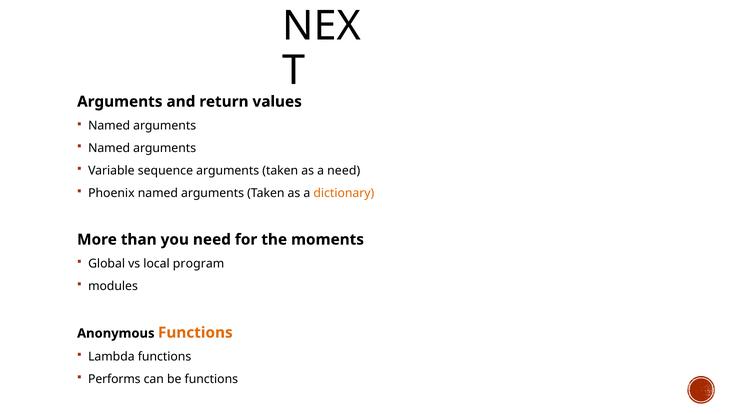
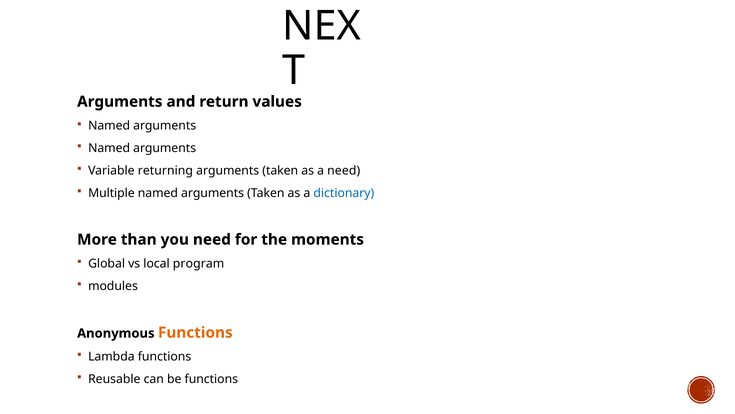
sequence: sequence -> returning (165, 170)
Phoenix: Phoenix -> Multiple (111, 193)
dictionary colour: orange -> blue (344, 193)
Performs: Performs -> Reusable (114, 379)
